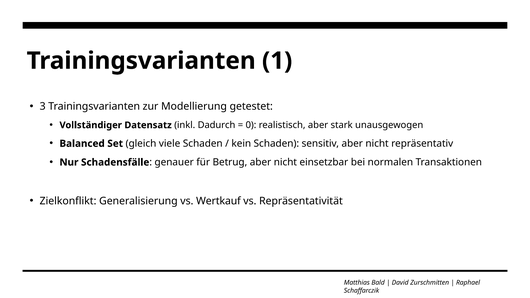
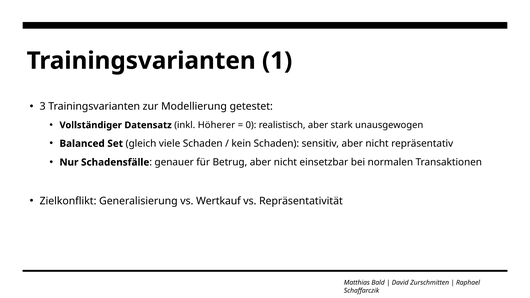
Dadurch: Dadurch -> Höherer (216, 125)
